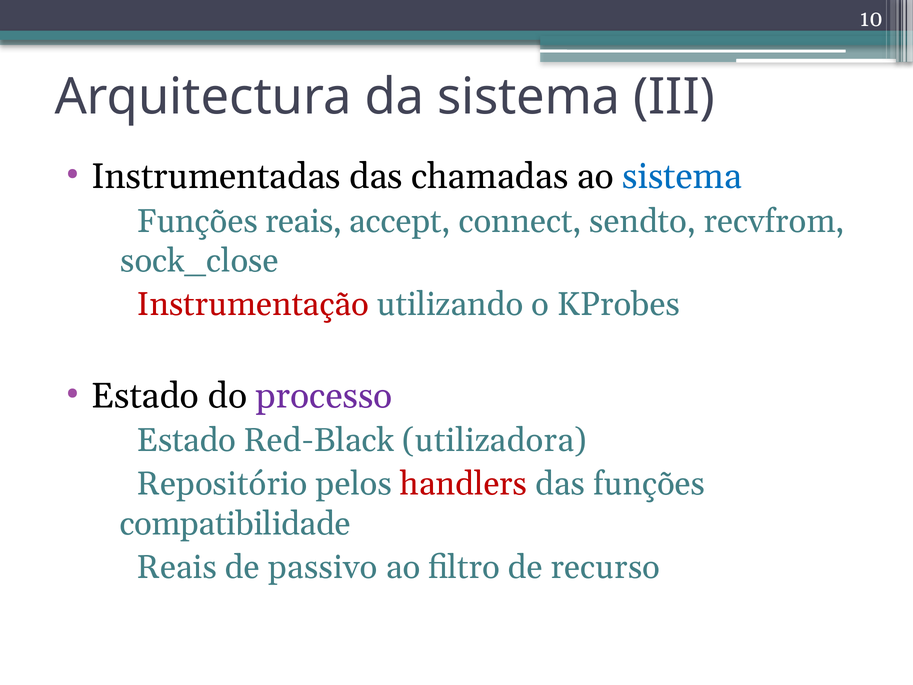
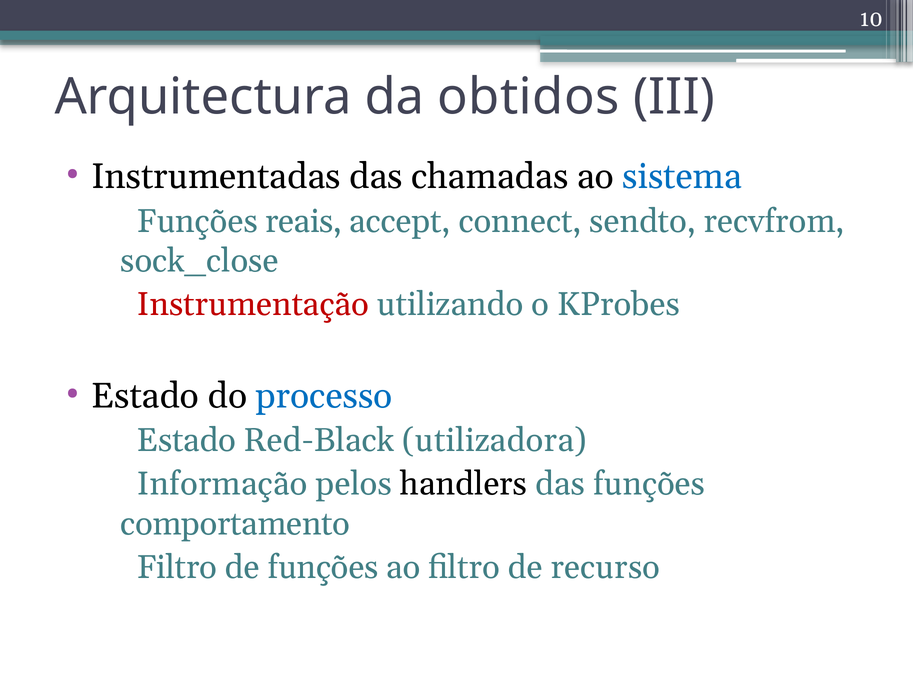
da sistema: sistema -> obtidos (528, 97)
processo colour: purple -> blue (324, 396)
Repositório: Repositório -> Informação (222, 484)
handlers colour: red -> black (464, 484)
compatibilidade: compatibilidade -> comportamento (235, 524)
Reais: Reais -> Filtro (177, 567)
de passivo: passivo -> funções (323, 567)
